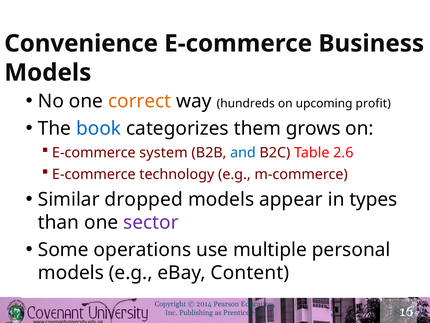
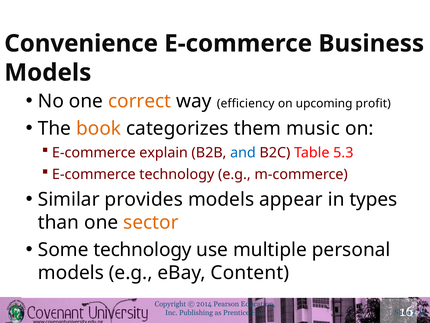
hundreds: hundreds -> efficiency (246, 103)
book colour: blue -> orange (99, 128)
grows: grows -> music (313, 128)
system: system -> explain (164, 153)
2.6: 2.6 -> 5.3 (343, 153)
dropped: dropped -> provides (144, 199)
sector colour: purple -> orange (151, 222)
Some operations: operations -> technology (143, 249)
